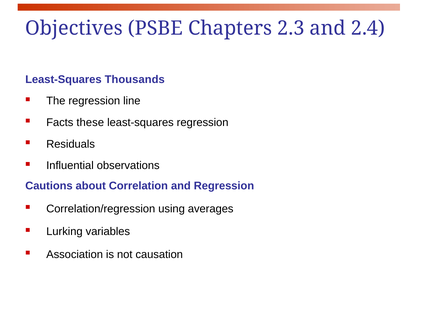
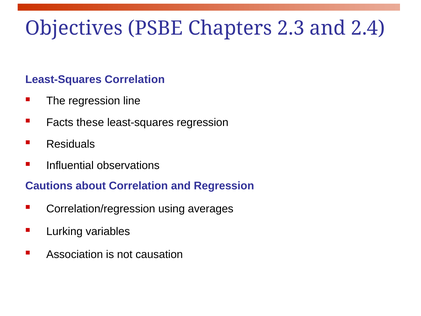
Least-Squares Thousands: Thousands -> Correlation (135, 79)
